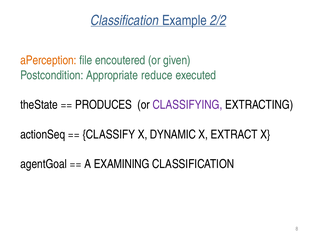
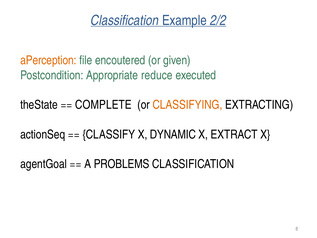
PRODUCES: PRODUCES -> COMPLETE (103, 105)
CLASSIFYING colour: purple -> orange (187, 105)
EXAMINING: EXAMINING -> PROBLEMS (122, 164)
